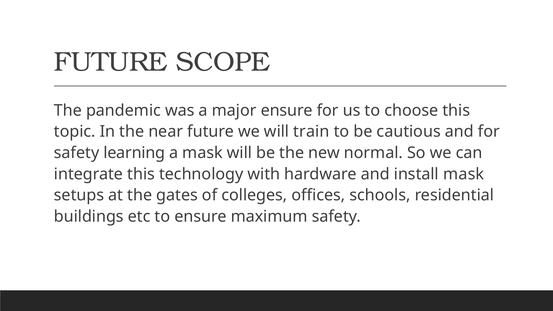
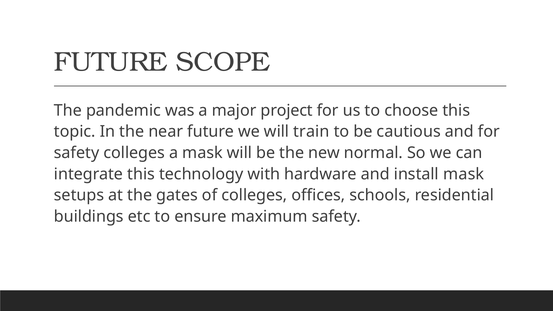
major ensure: ensure -> project (287, 110)
safety learning: learning -> colleges (134, 153)
